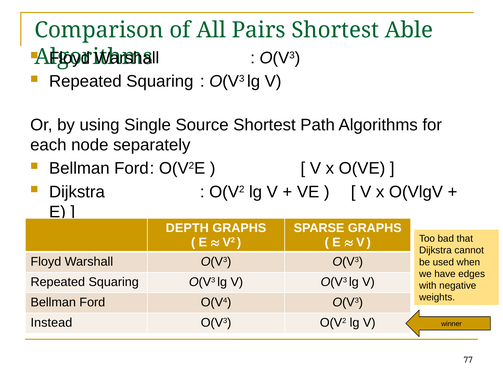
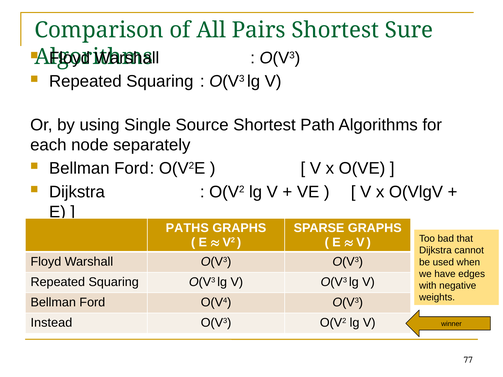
Able: Able -> Sure (409, 30)
DEPTH: DEPTH -> PATHS (187, 228)
